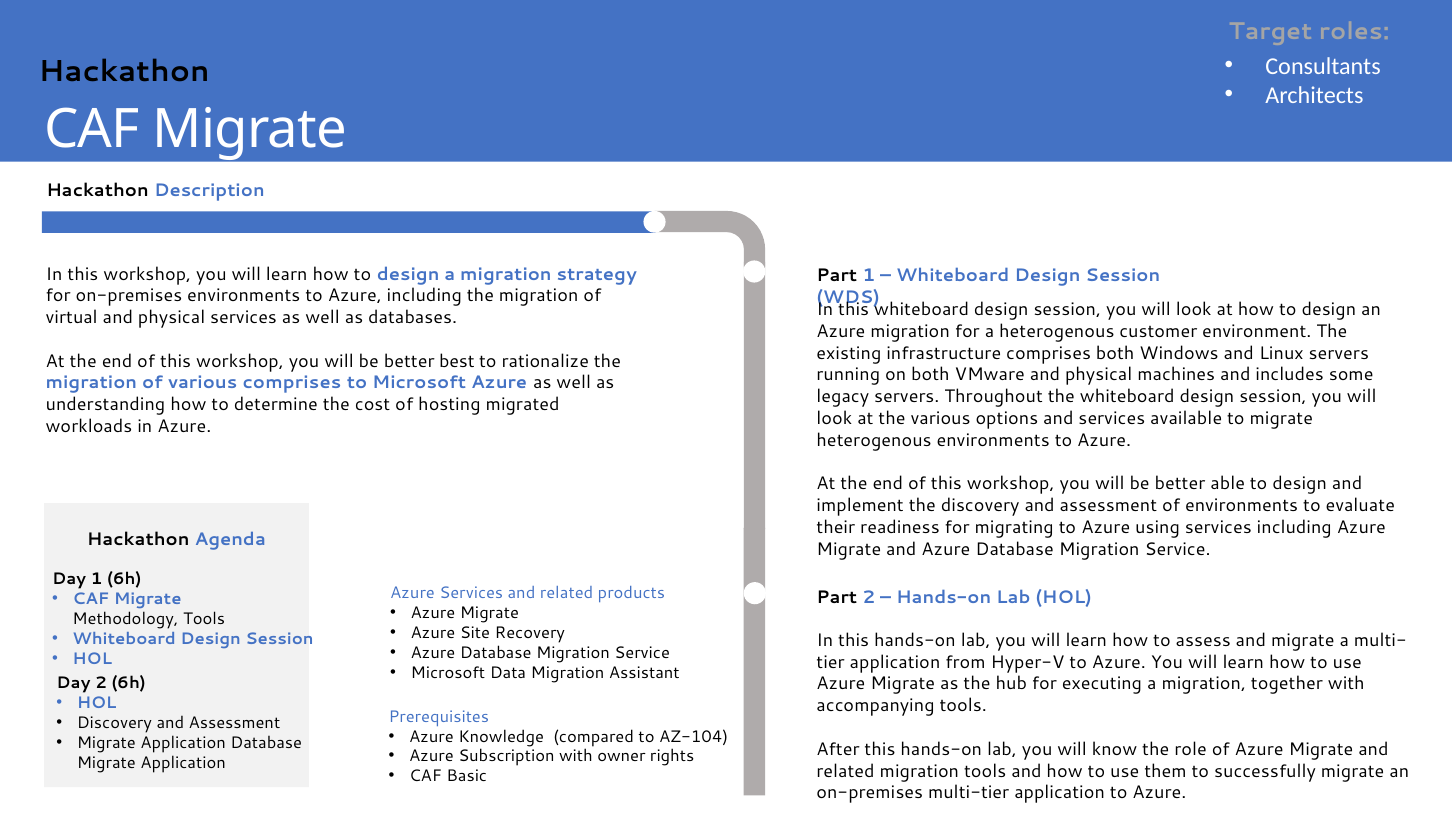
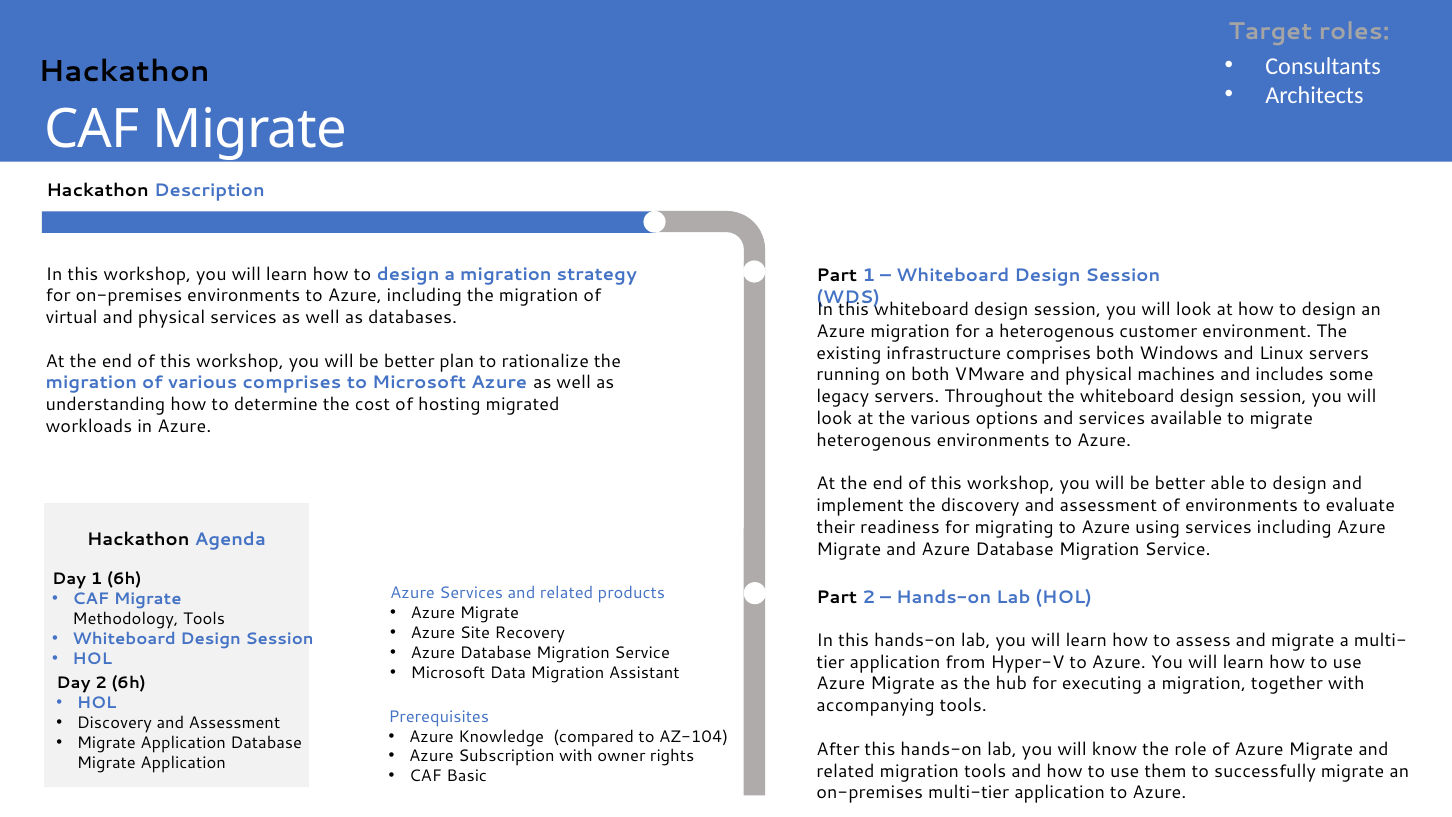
best: best -> plan (457, 361)
